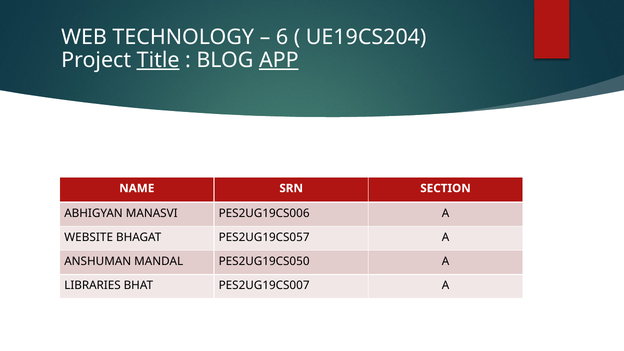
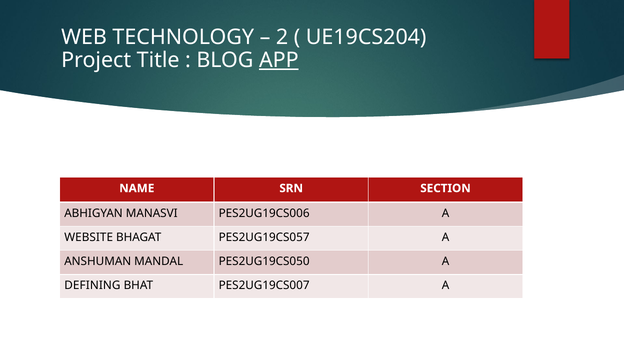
6: 6 -> 2 (282, 37)
Title underline: present -> none (158, 60)
LIBRARIES: LIBRARIES -> DEFINING (92, 285)
